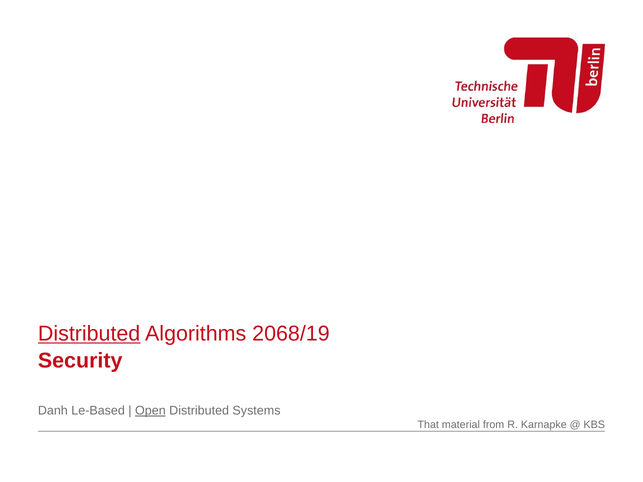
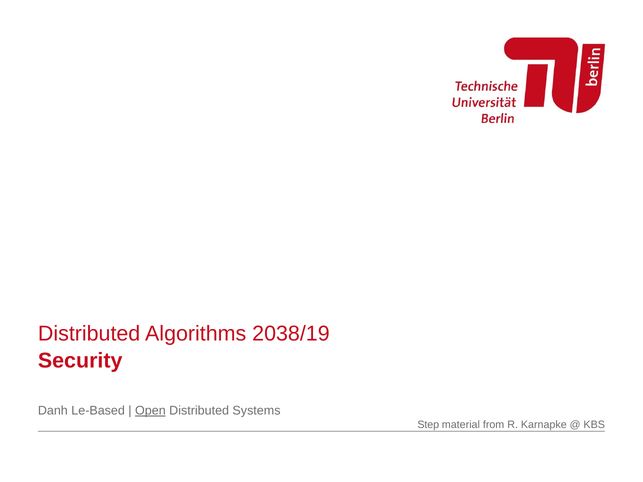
Distributed underline: present -> none (89, 334)
2068/19: 2068/19 -> 2038/19 (291, 334)
That: That -> Step (428, 425)
